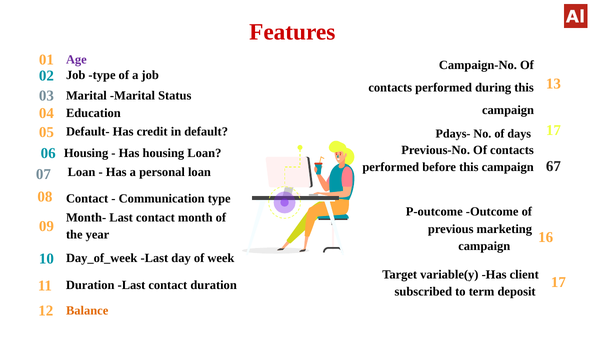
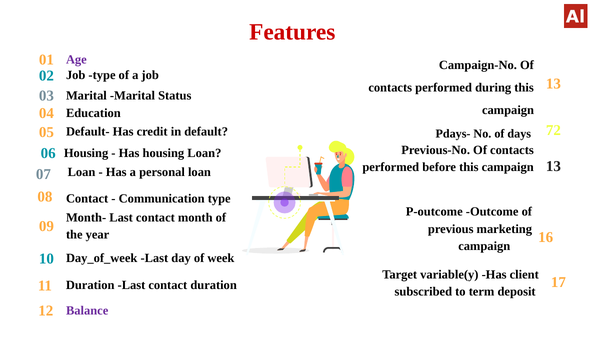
days 17: 17 -> 72 (553, 130)
before this campaign 67: 67 -> 13 (553, 166)
Balance colour: orange -> purple (87, 310)
